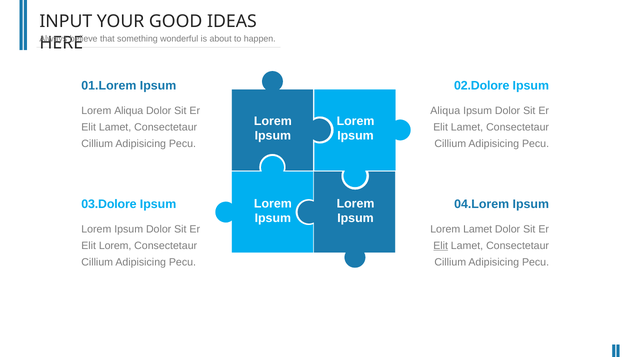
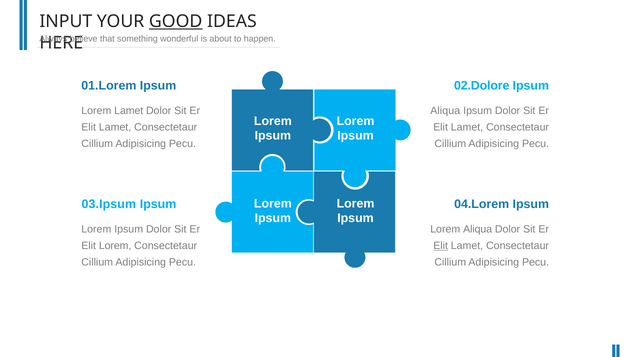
GOOD underline: none -> present (176, 22)
Lorem Aliqua: Aliqua -> Lamet (129, 111)
03.Dolore: 03.Dolore -> 03.Ipsum (109, 205)
Lorem Lamet: Lamet -> Aliqua (478, 230)
